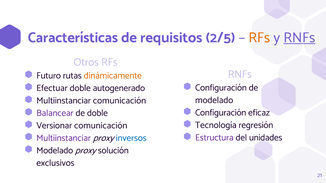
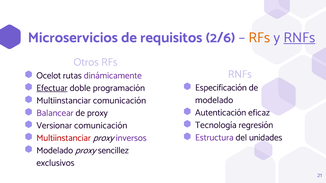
Características: Características -> Microservicios (73, 38)
2/5: 2/5 -> 2/6 (220, 38)
Futuro: Futuro -> Ocelot (49, 76)
dinámicamente colour: orange -> purple (113, 76)
Configuración: Configuración -> Especificación (221, 88)
Efectuar underline: none -> present (52, 88)
autogenerado: autogenerado -> programación (119, 88)
Configuración: Configuración -> Autenticación (221, 113)
de doble: doble -> proxy (97, 113)
Multiinstanciar colour: purple -> red (64, 138)
inversos colour: blue -> purple (131, 138)
solución: solución -> sencillez (113, 151)
